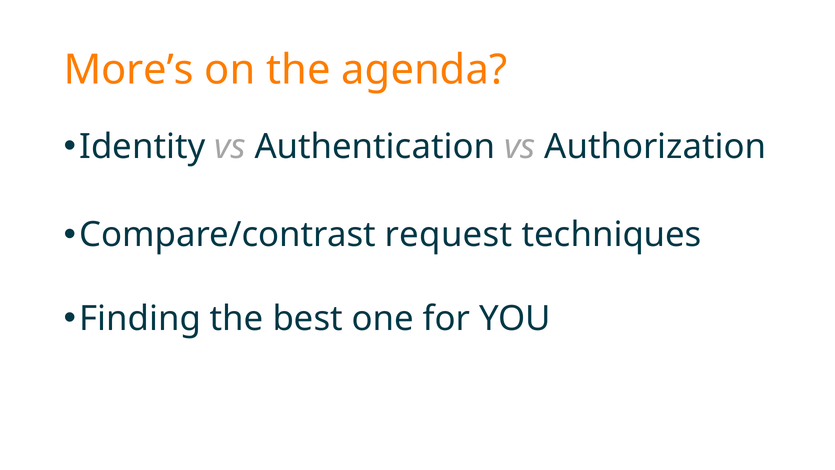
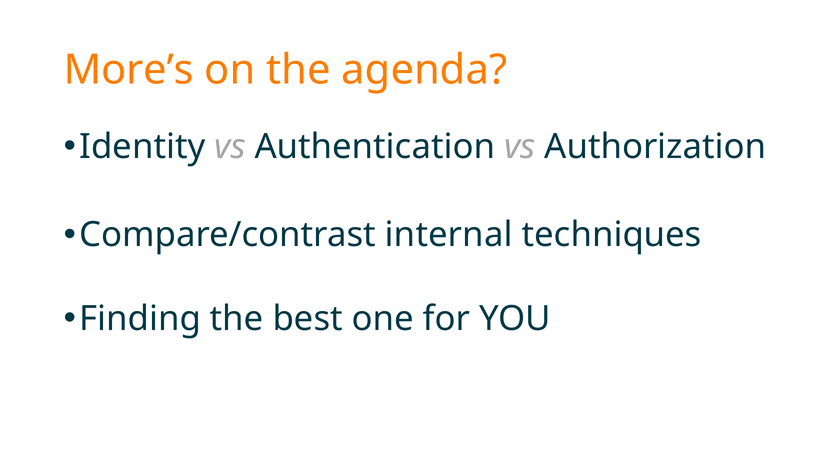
request: request -> internal (449, 235)
